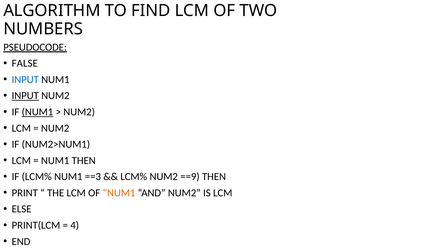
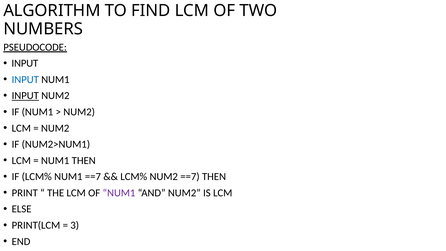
FALSE: FALSE -> INPUT (25, 63)
NUM1 underline: present -> none (37, 112)
NUM1 ==3: ==3 -> ==7 (93, 177)
NUM2 ==9: ==9 -> ==7 (190, 177)
NUM1 colour: orange -> purple (119, 193)
4: 4 -> 3 (75, 225)
